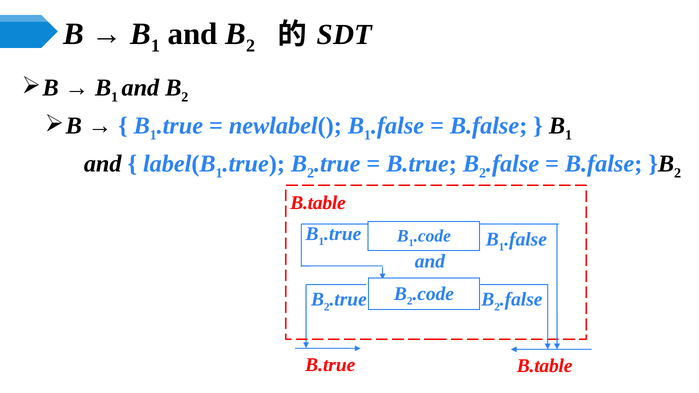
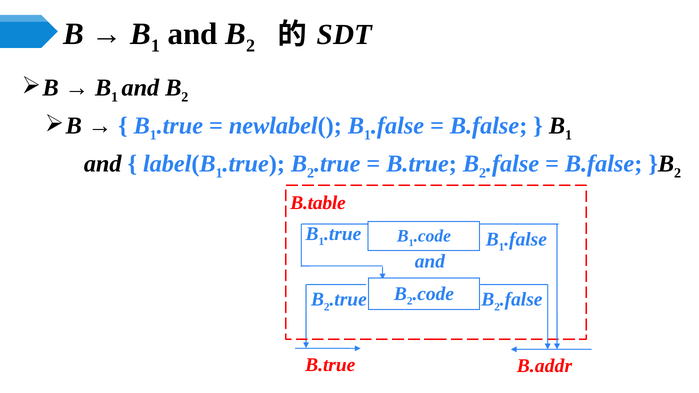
B.table: B.table -> B.addr (544, 366)
